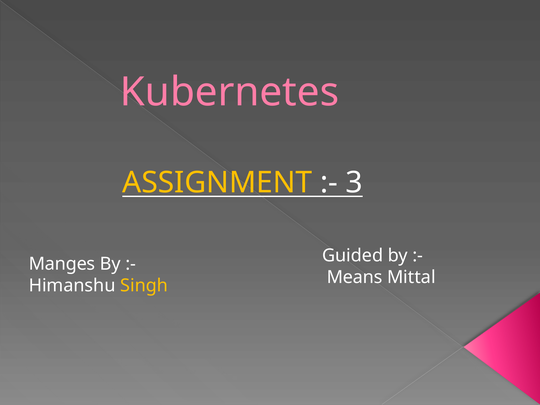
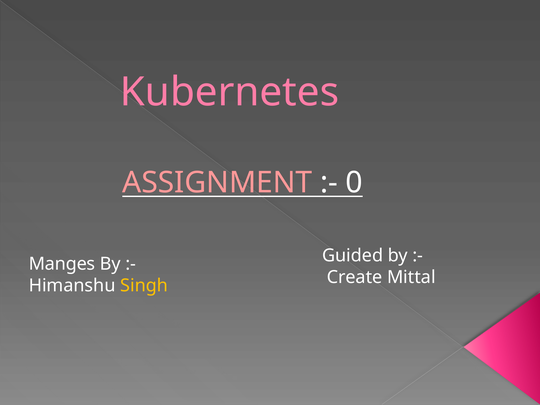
ASSIGNMENT colour: yellow -> pink (217, 183)
3: 3 -> 0 (354, 183)
Means: Means -> Create (355, 277)
